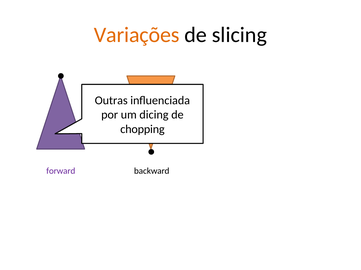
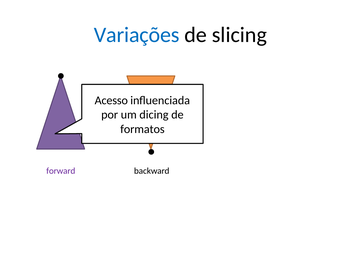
Variações colour: orange -> blue (137, 35)
Outras: Outras -> Acesso (111, 101)
chopping: chopping -> formatos (142, 129)
